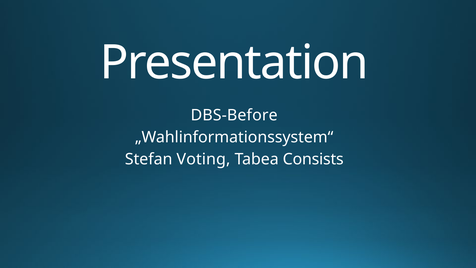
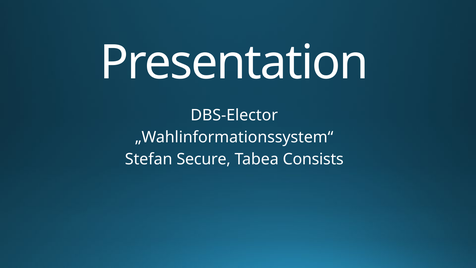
DBS-Before: DBS-Before -> DBS-Elector (234, 115)
Voting: Voting -> Secure (204, 159)
